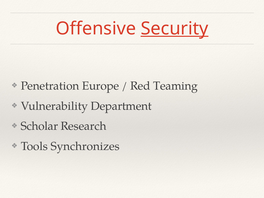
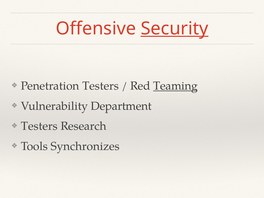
Penetration Europe: Europe -> Testers (101, 86)
Teaming underline: none -> present (175, 86)
Scholar: Scholar -> Testers (39, 126)
